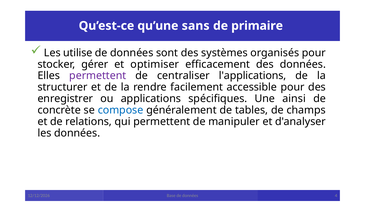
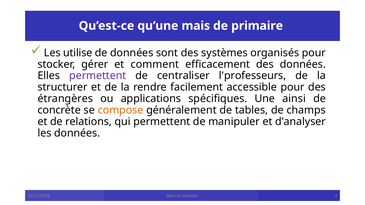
sans: sans -> mais (196, 26)
optimiser: optimiser -> comment (155, 64)
l'applications: l'applications -> l'professeurs (253, 76)
enregistrer: enregistrer -> étrangères (65, 99)
compose colour: blue -> orange (121, 110)
